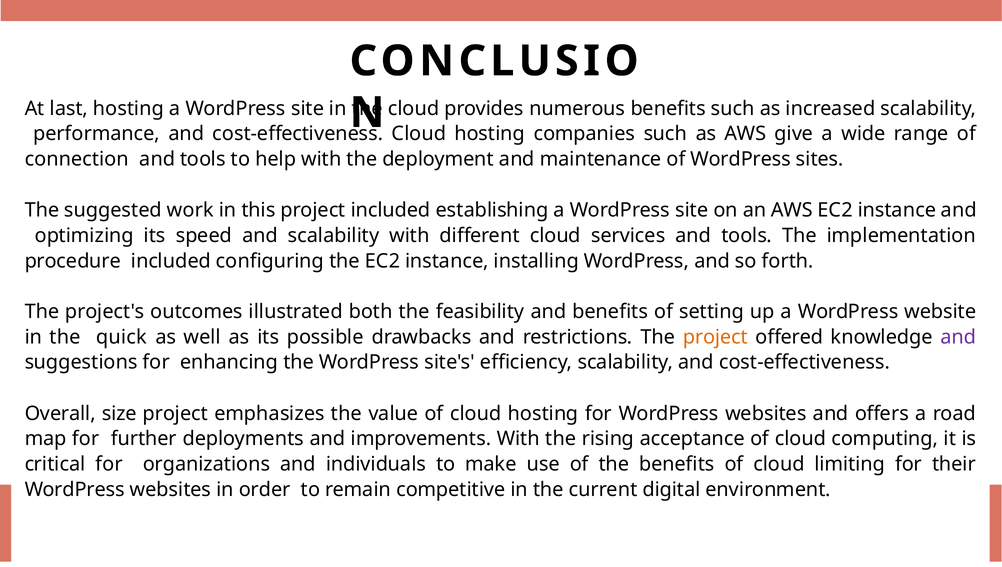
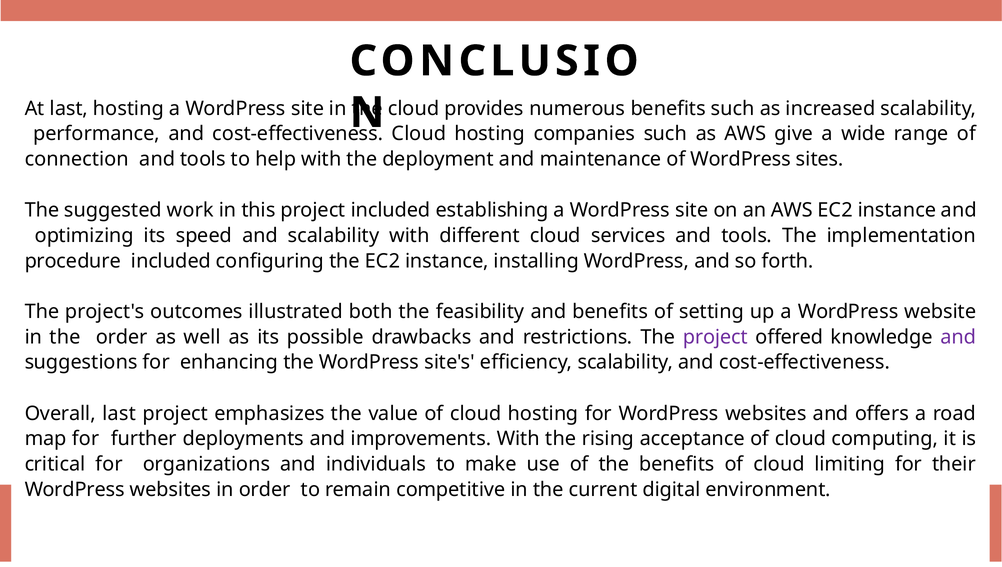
the quick: quick -> order (122, 337)
project colour: orange -> purple (715, 337)
Overall size: size -> last (119, 413)
